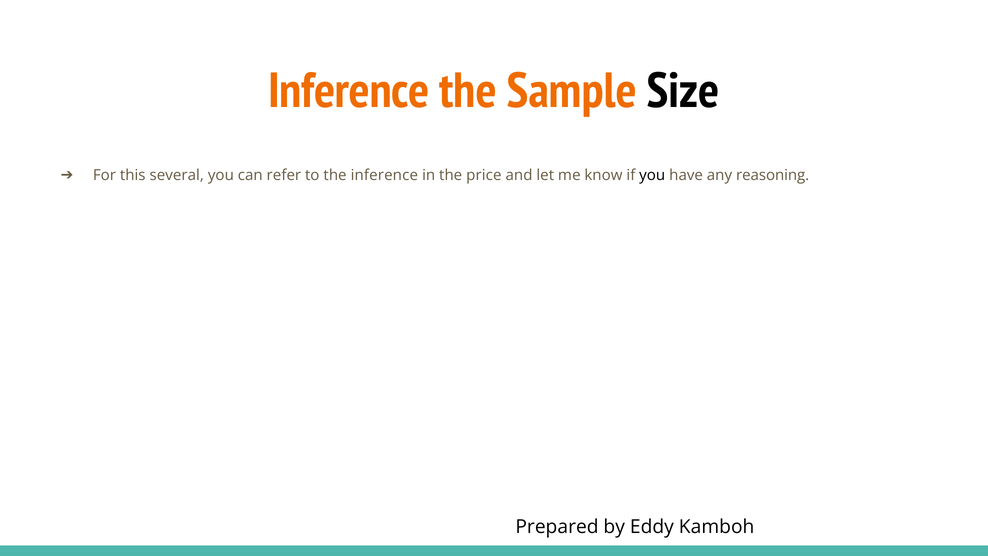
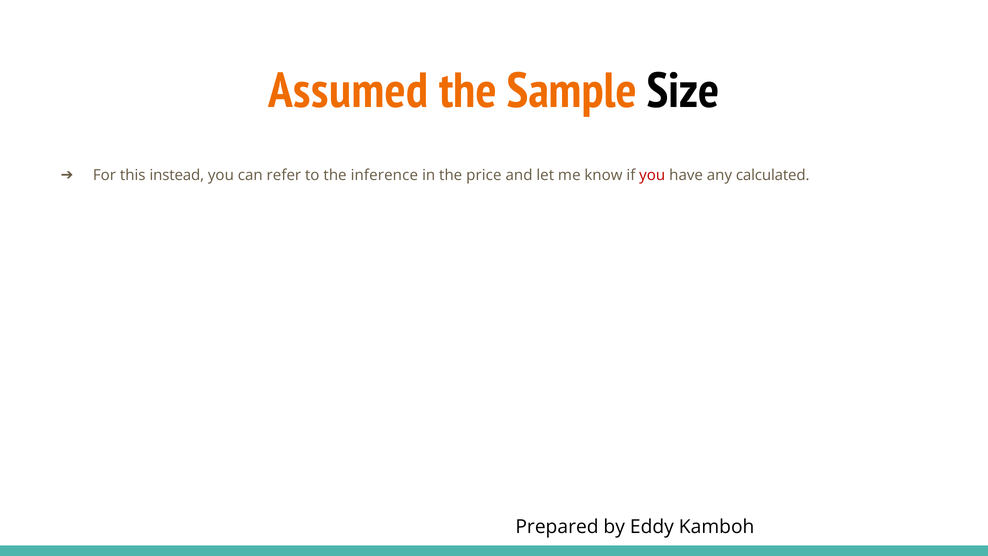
Inference: Inference -> Assumed (348, 91)
several: several -> instead (177, 175)
you colour: black -> red (652, 175)
reasoning: reasoning -> calculated (773, 175)
